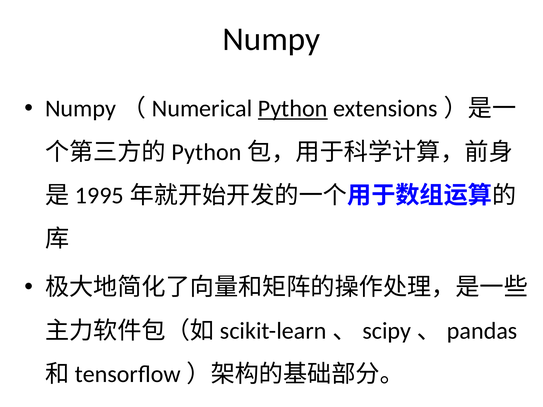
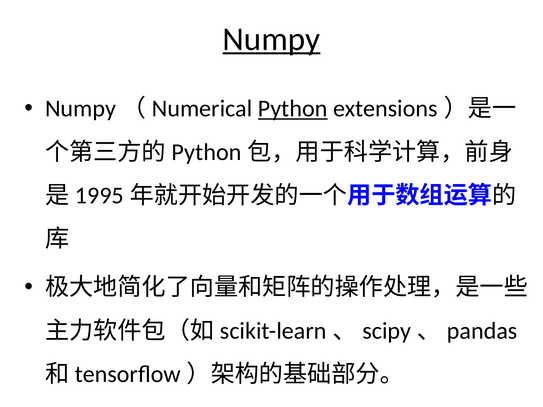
Numpy underline: none -> present (271, 39)
